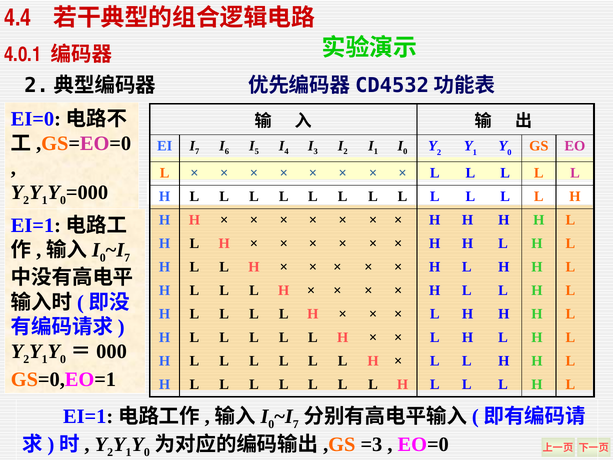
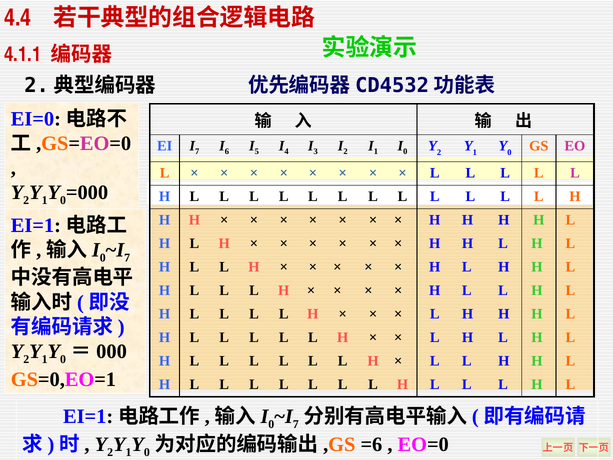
4.0.1: 4.0.1 -> 4.1.1 (23, 54)
=3: =3 -> =6 (371, 444)
